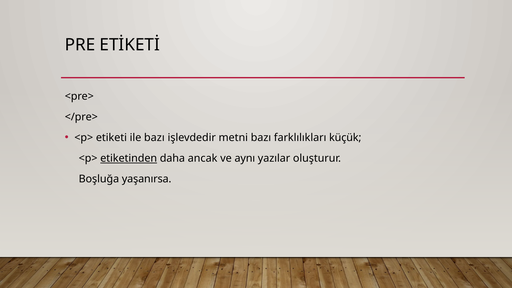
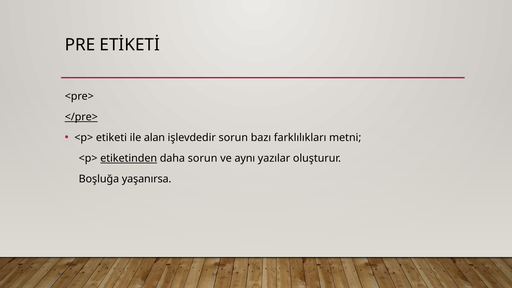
</pre> underline: none -> present (81, 117)
ile bazı: bazı -> alan (154, 138)
işlevdedir metni: metni -> sorun (233, 138)
küçük: küçük -> metni (345, 138)
daha ancak: ancak -> sorun (203, 158)
